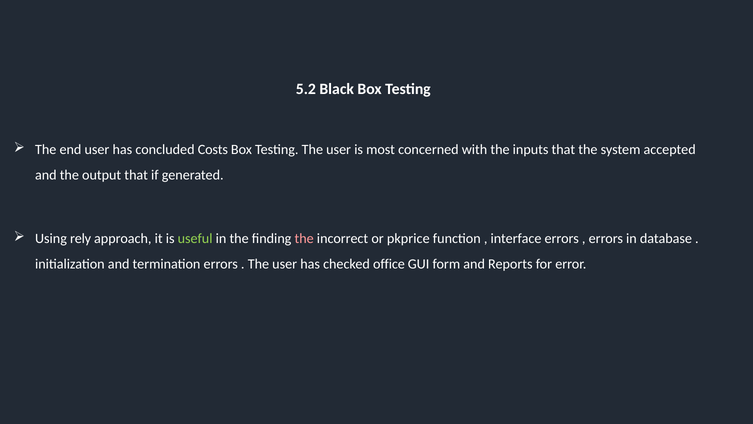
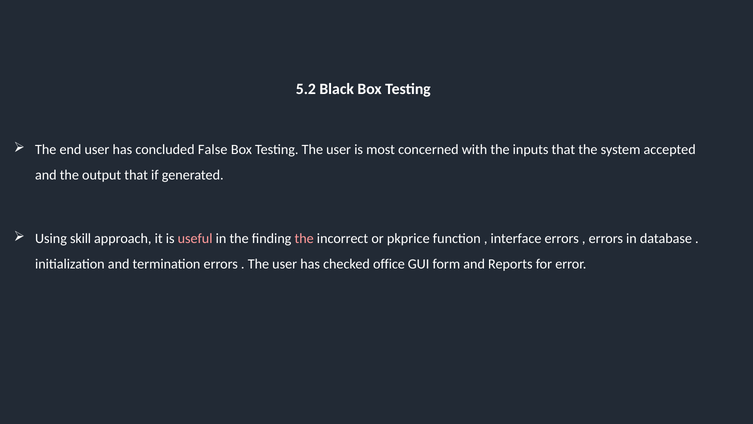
Costs: Costs -> False (213, 150)
rely: rely -> skill (81, 238)
useful colour: light green -> pink (195, 238)
